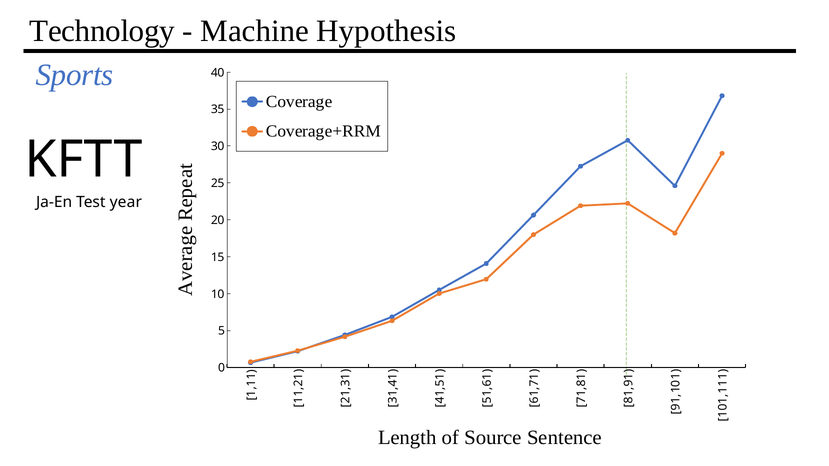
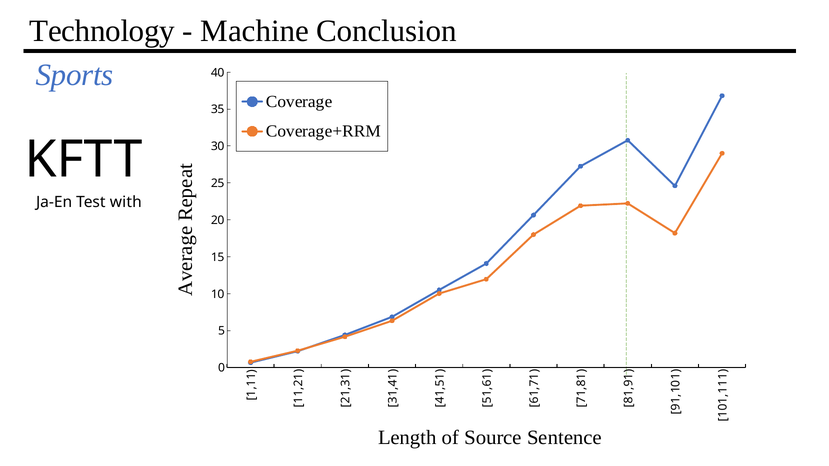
Hypothesis: Hypothesis -> Conclusion (387, 31)
year: year -> with (126, 202)
